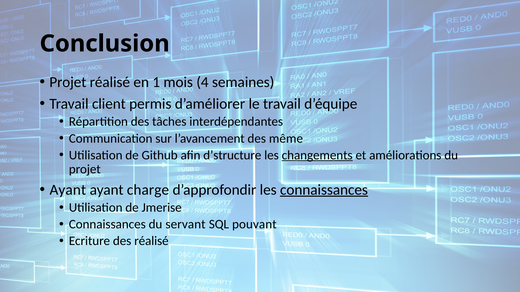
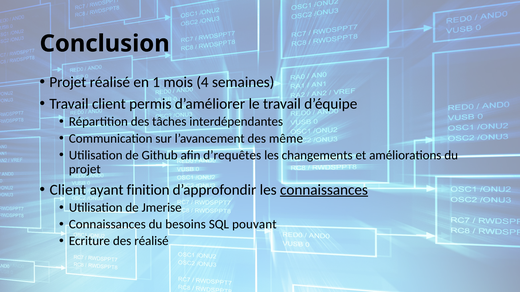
d’structure: d’structure -> d’requêtes (232, 155)
changements underline: present -> none (317, 155)
Ayant: Ayant -> Client (68, 190)
charge: charge -> finition (148, 190)
servant: servant -> besoins (186, 225)
